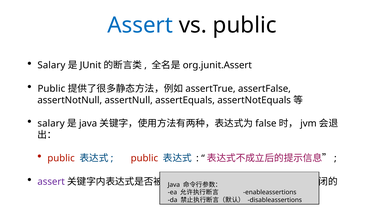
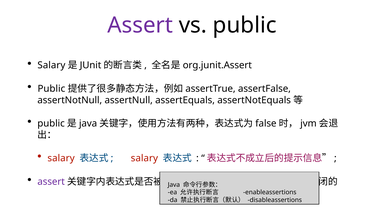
Assert colour: blue -> purple (140, 25)
salary: salary -> public (51, 123)
public: public -> salary (61, 158)
public: public -> salary (144, 158)
